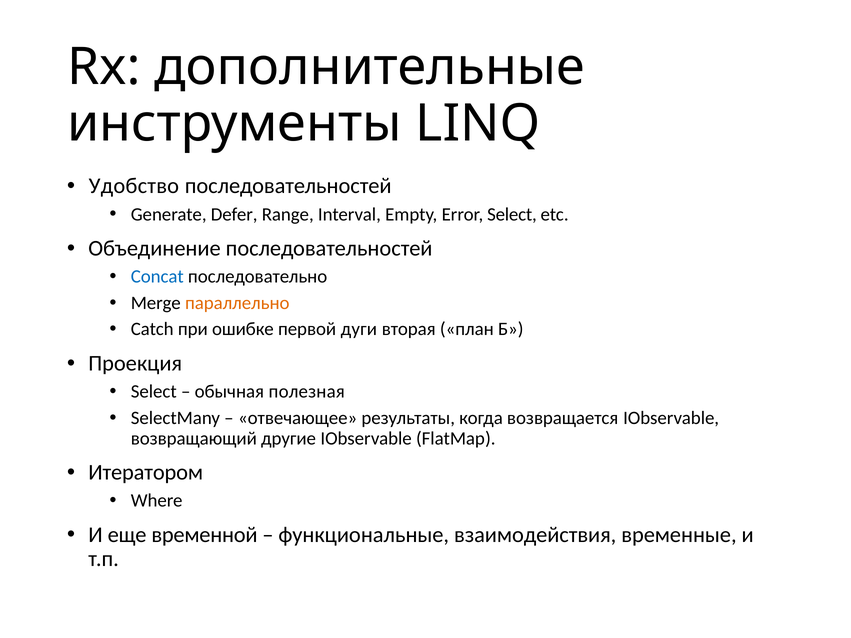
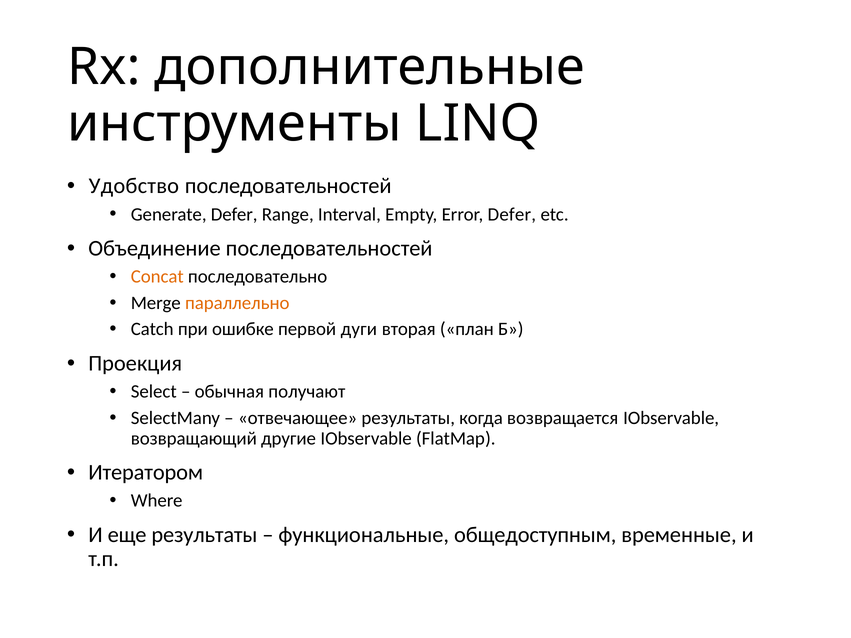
Error Select: Select -> Defer (512, 214)
Concat colour: blue -> orange (157, 277)
полезная: полезная -> получают (307, 392)
еще временной: временной -> результаты (204, 535)
взаимодействия: взаимодействия -> общедоступным (535, 535)
